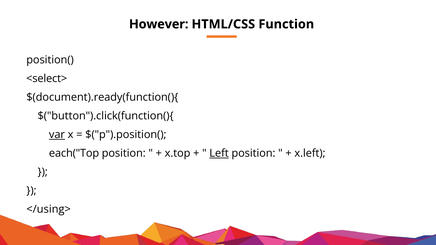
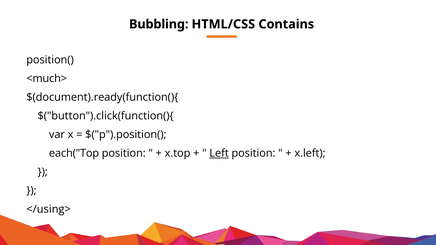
However: However -> Bubbling (159, 24)
Function: Function -> Contains (286, 24)
<select>: <select> -> <much> (47, 79)
var underline: present -> none (57, 135)
